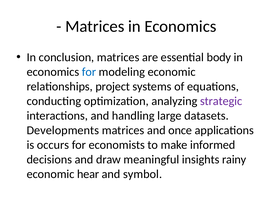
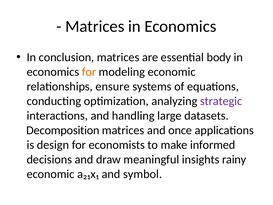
for colour: blue -> orange (89, 72)
project: project -> ensure (113, 86)
Developments: Developments -> Decomposition (63, 130)
occurs: occurs -> design (53, 145)
hear: hear -> a₂₁x₁ (88, 174)
